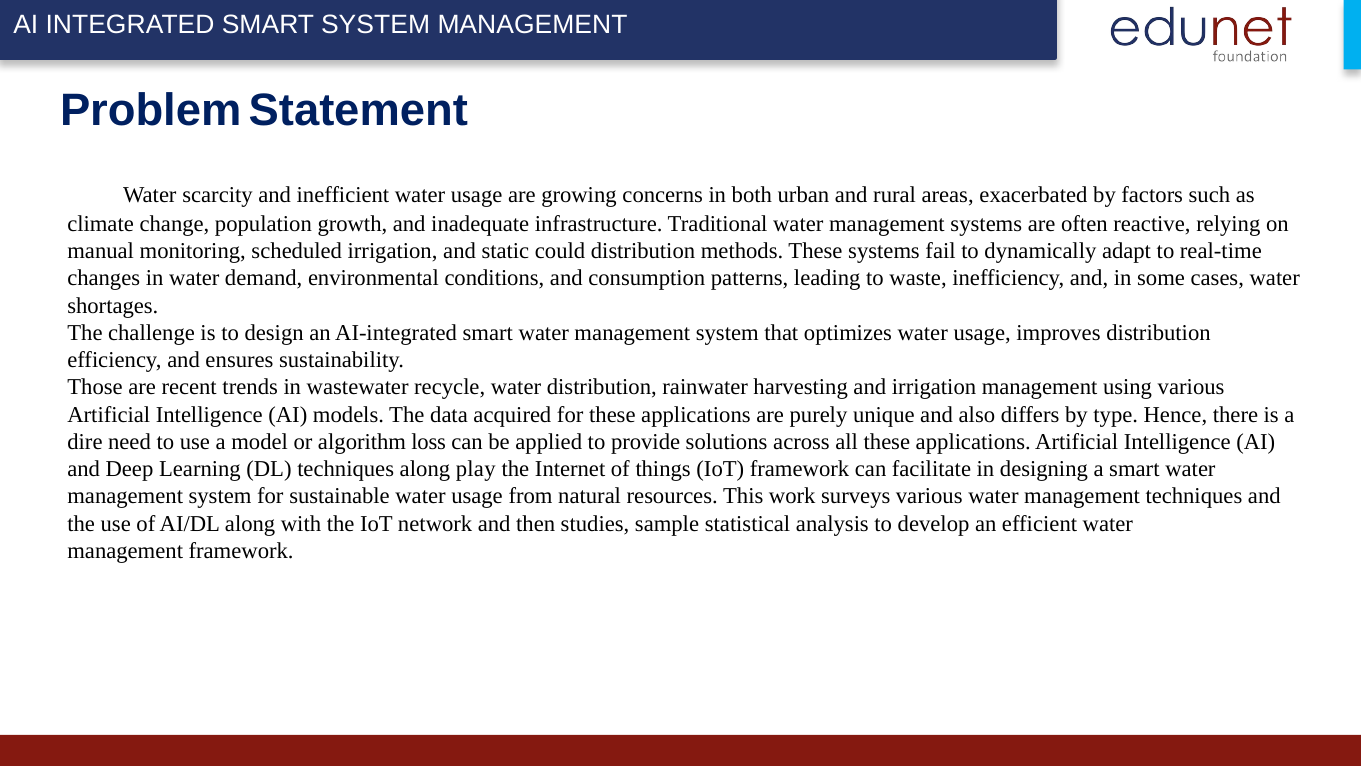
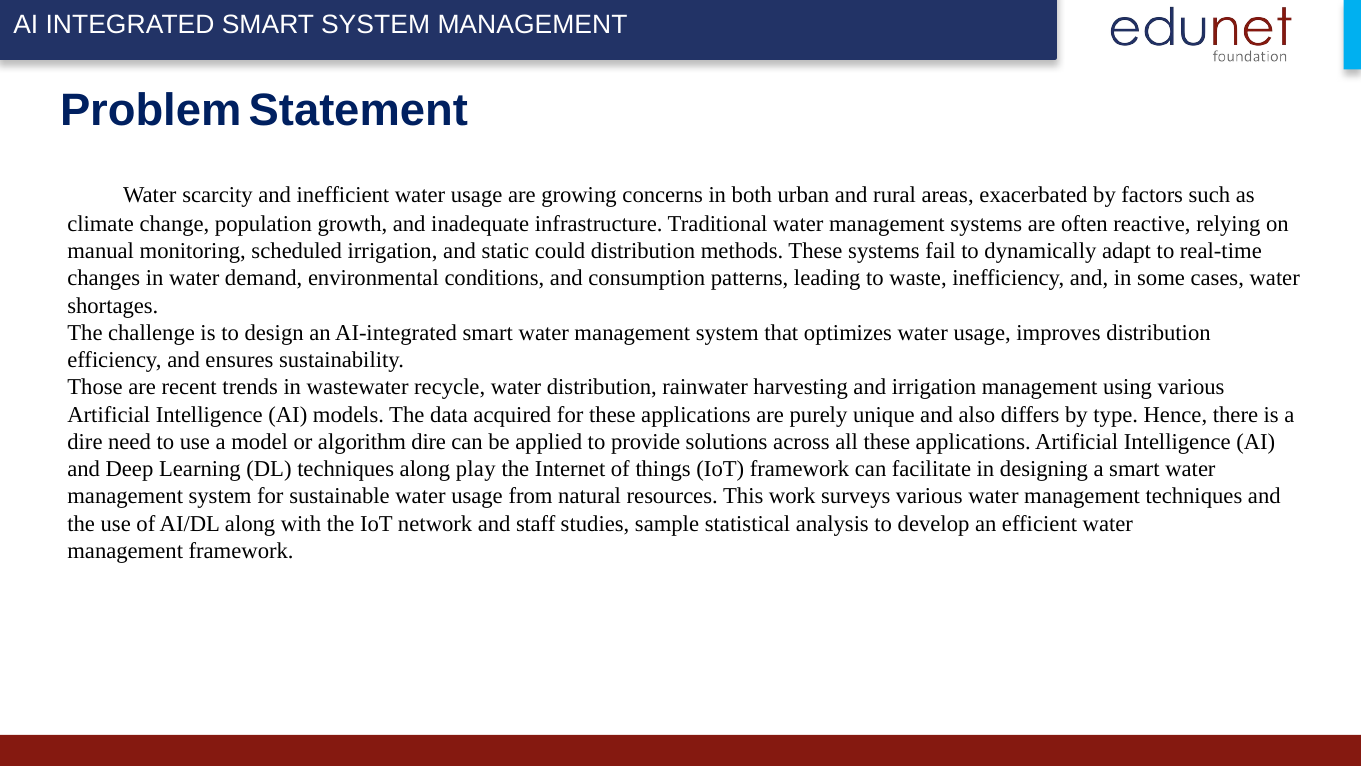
algorithm loss: loss -> dire (429, 442)
then: then -> staff (536, 523)
